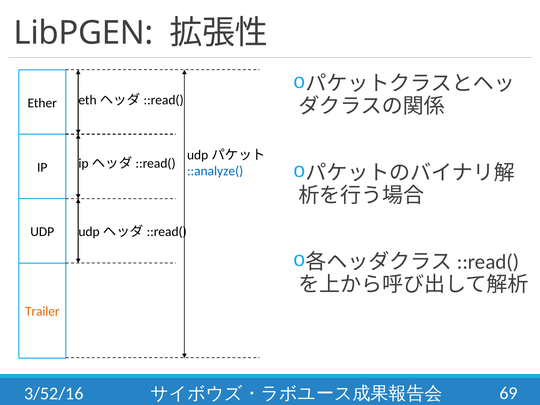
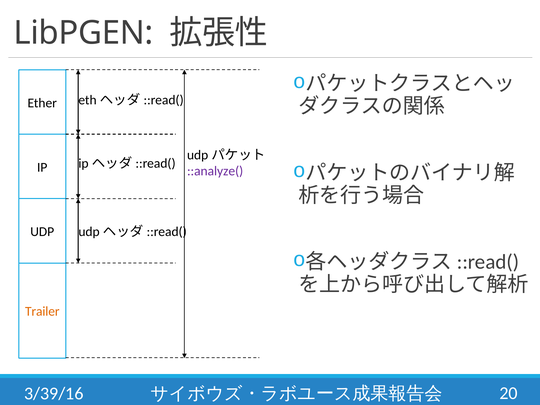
::analyze( colour: blue -> purple (215, 171)
3/52/16: 3/52/16 -> 3/39/16 (54, 394)
69: 69 -> 20 (509, 393)
